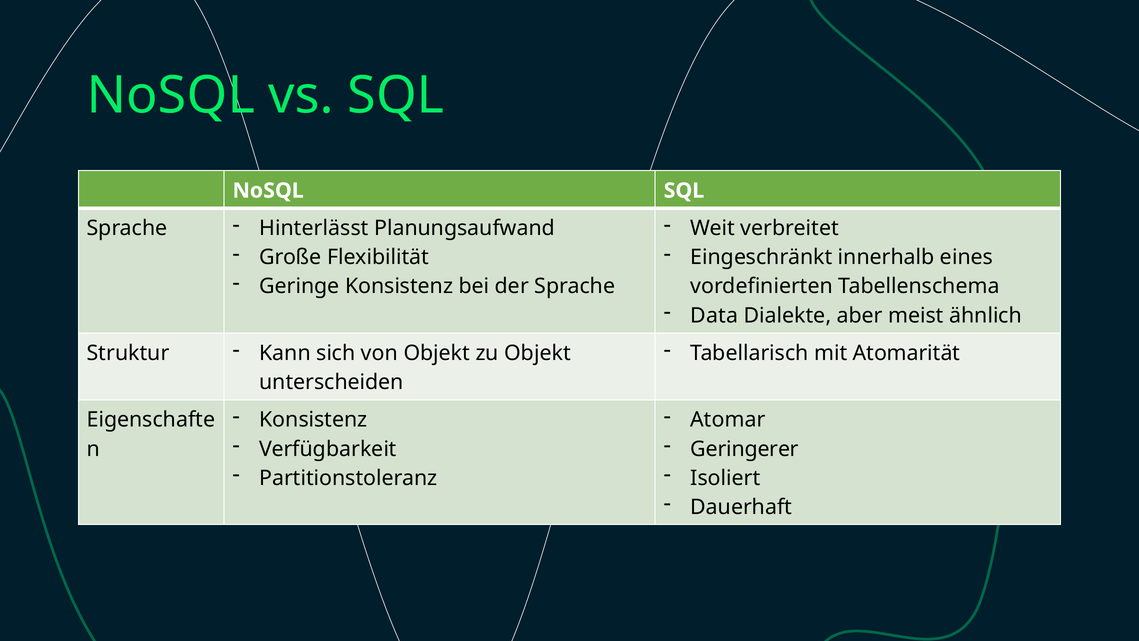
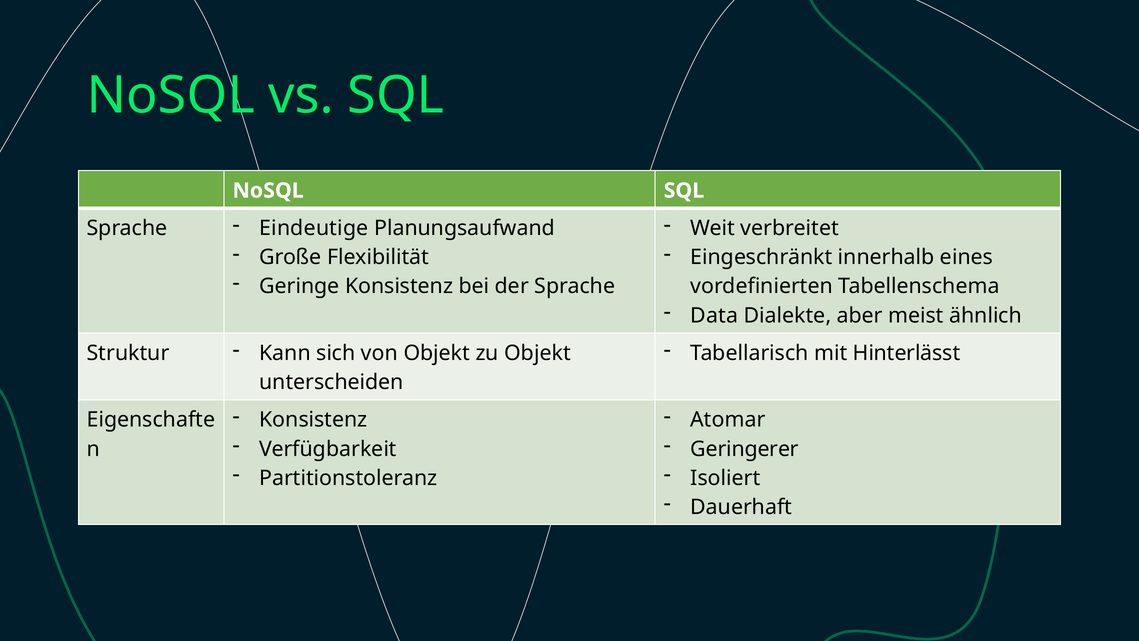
Hinterlässt: Hinterlässt -> Eindeutige (314, 228)
Atomarität: Atomarität -> Hinterlässt (907, 353)
